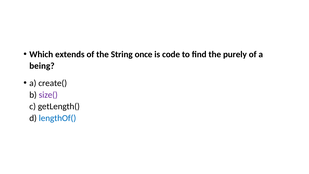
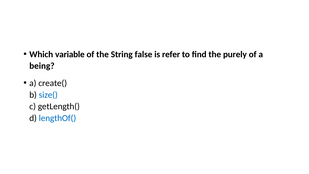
extends: extends -> variable (70, 54)
once: once -> false (144, 54)
code: code -> refer (171, 54)
size( colour: purple -> blue (48, 95)
